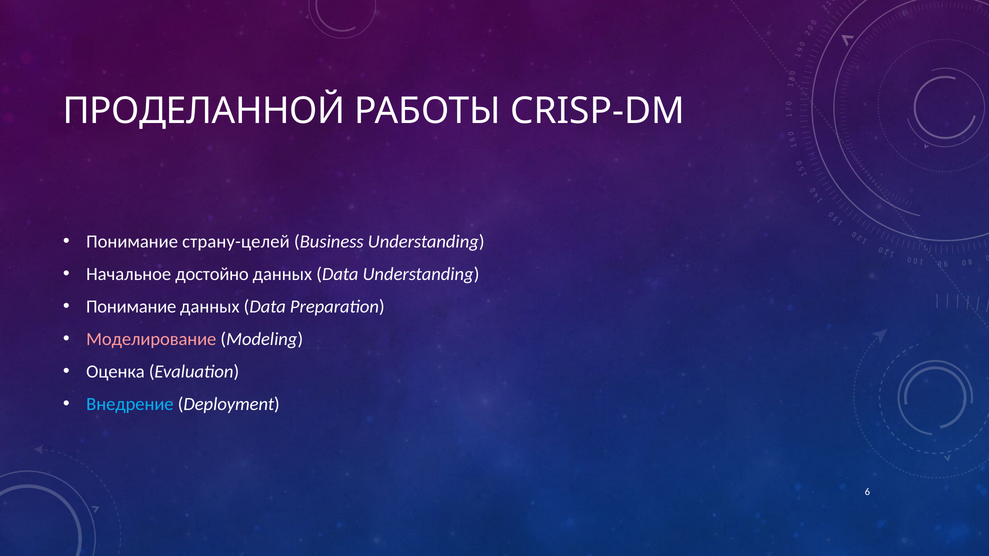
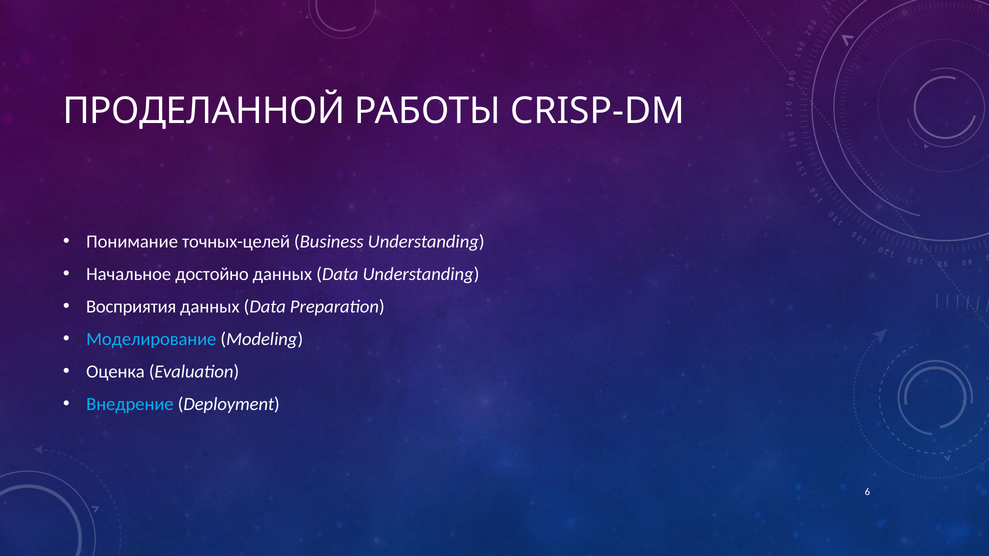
страну-целей: страну-целей -> точных-целей (236, 242)
Понимание: Понимание -> Восприятия (131, 307)
Моделирование colour: pink -> light blue (151, 339)
